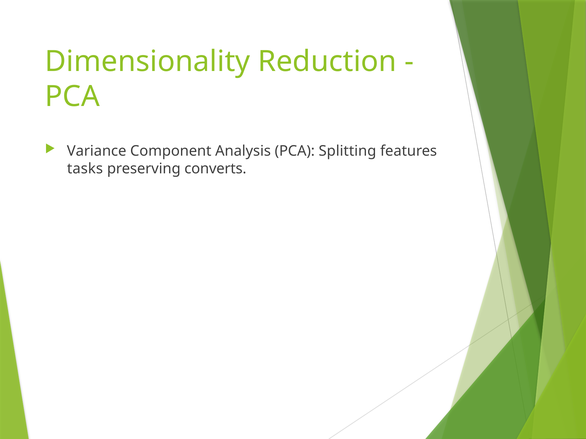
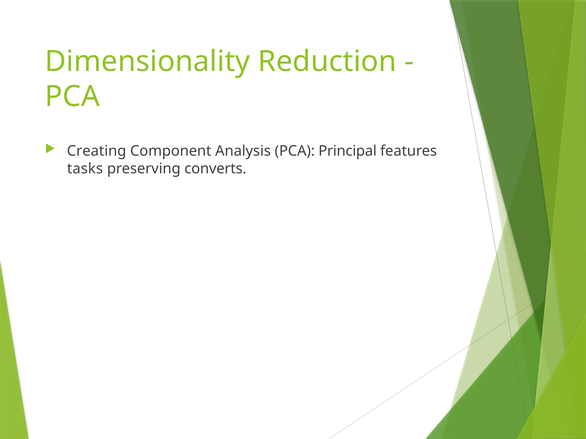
Variance: Variance -> Creating (97, 151)
Splitting: Splitting -> Principal (348, 151)
